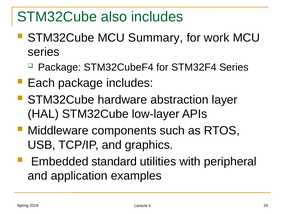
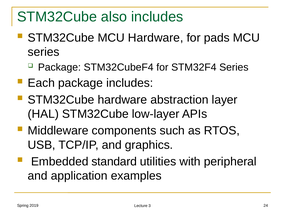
MCU Summary: Summary -> Hardware (156, 38)
work: work -> pads (217, 38)
